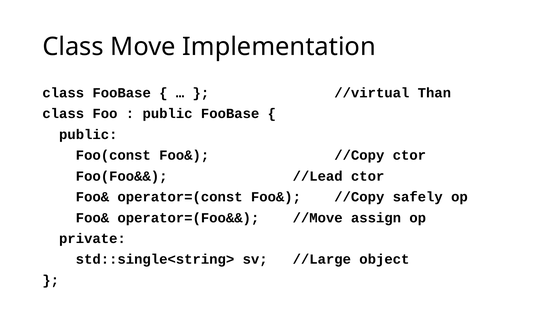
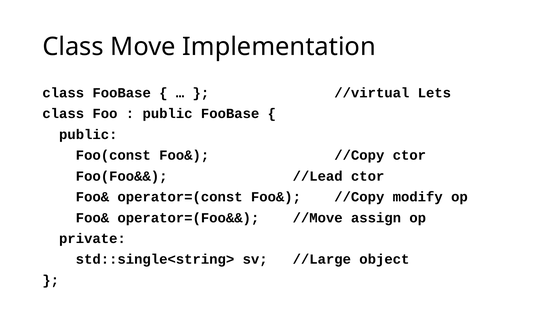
Than: Than -> Lets (434, 93)
safely: safely -> modify (418, 197)
